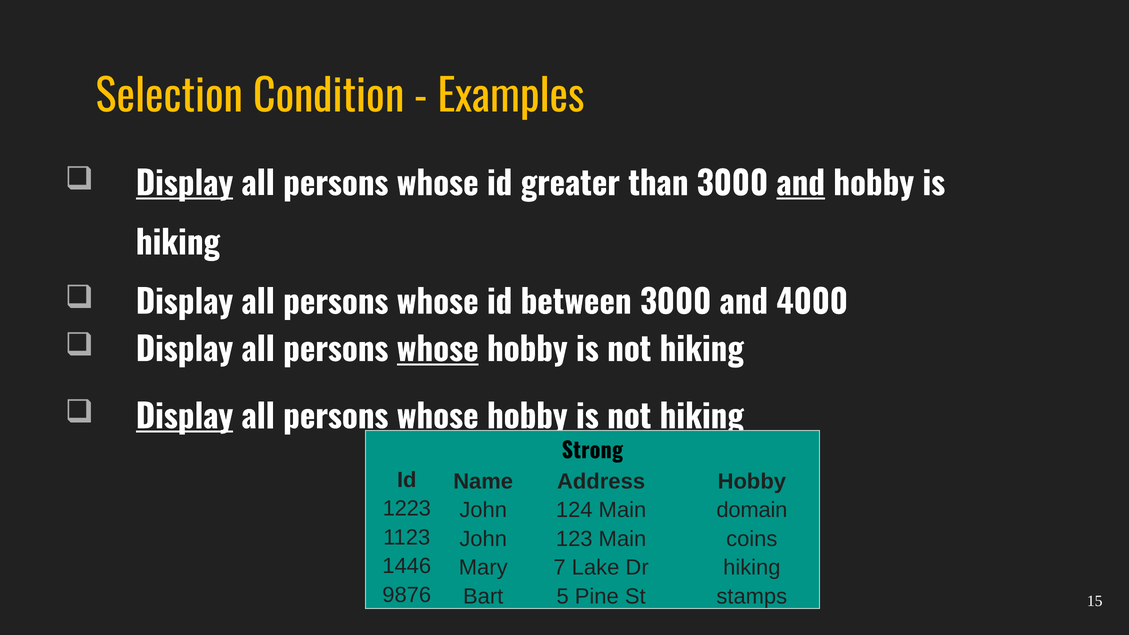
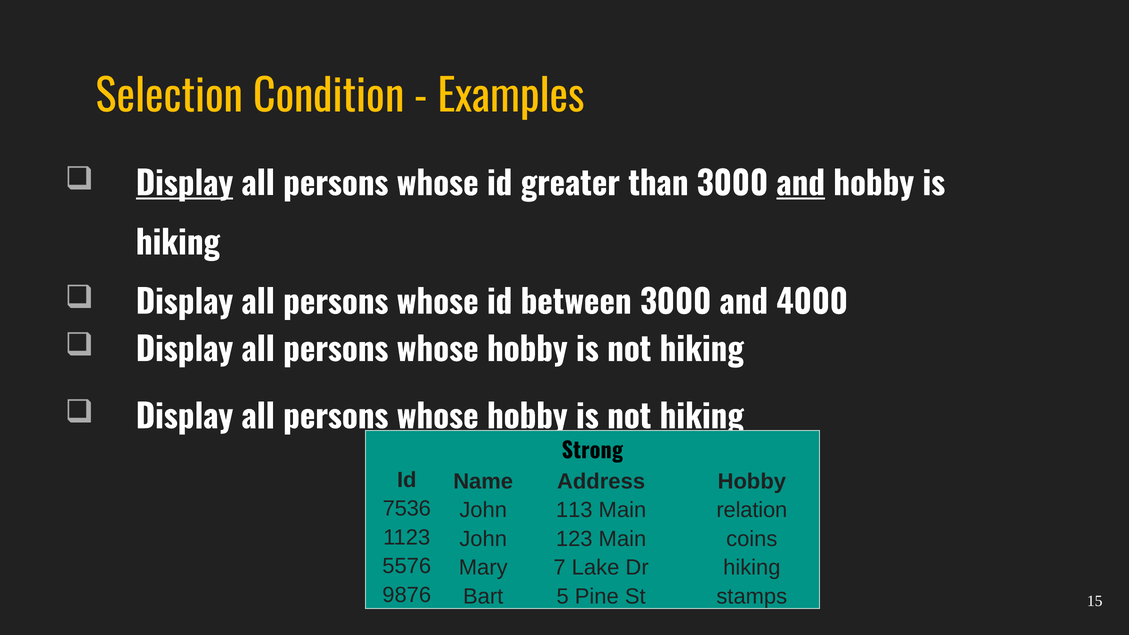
whose underline: present -> none (438, 350)
Display underline: present -> none (185, 417)
1223: 1223 -> 7536 (407, 509)
124: 124 -> 113 (574, 510)
domain: domain -> relation (752, 510)
1446: 1446 -> 5576 (407, 566)
